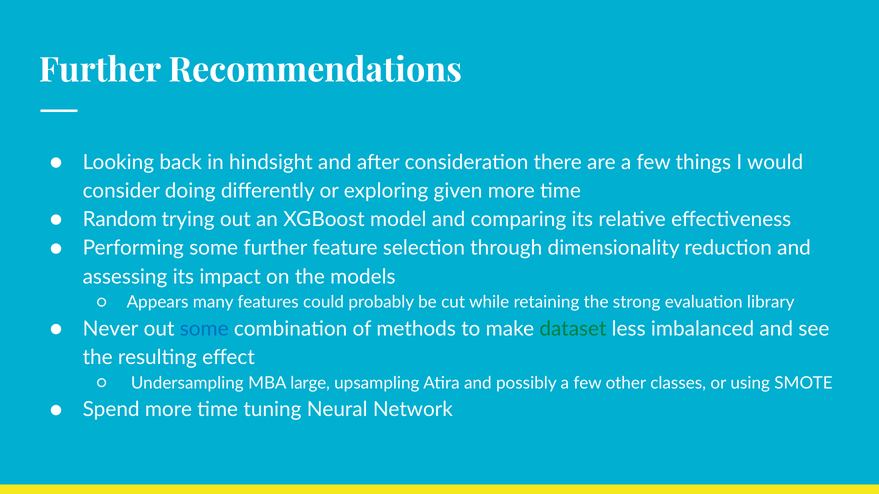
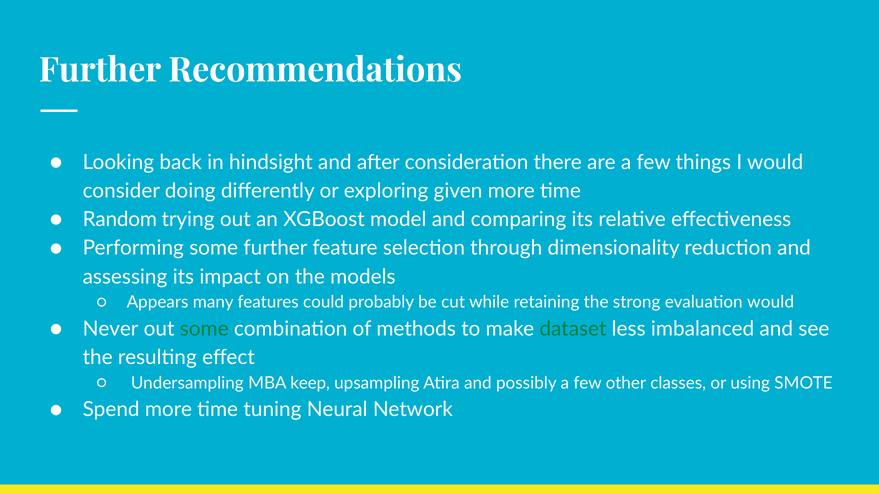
evaluation library: library -> would (771, 302)
some colour: blue -> green (204, 329)
large: large -> keep (310, 383)
